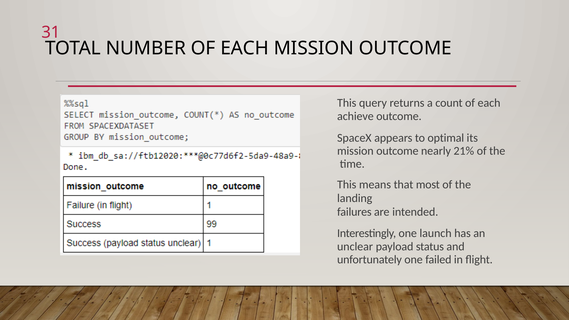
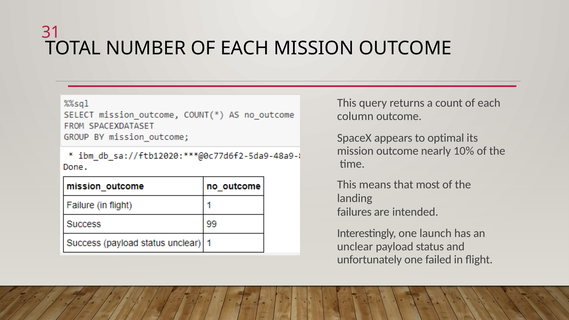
achieve: achieve -> column (355, 116)
21%: 21% -> 10% (464, 151)
